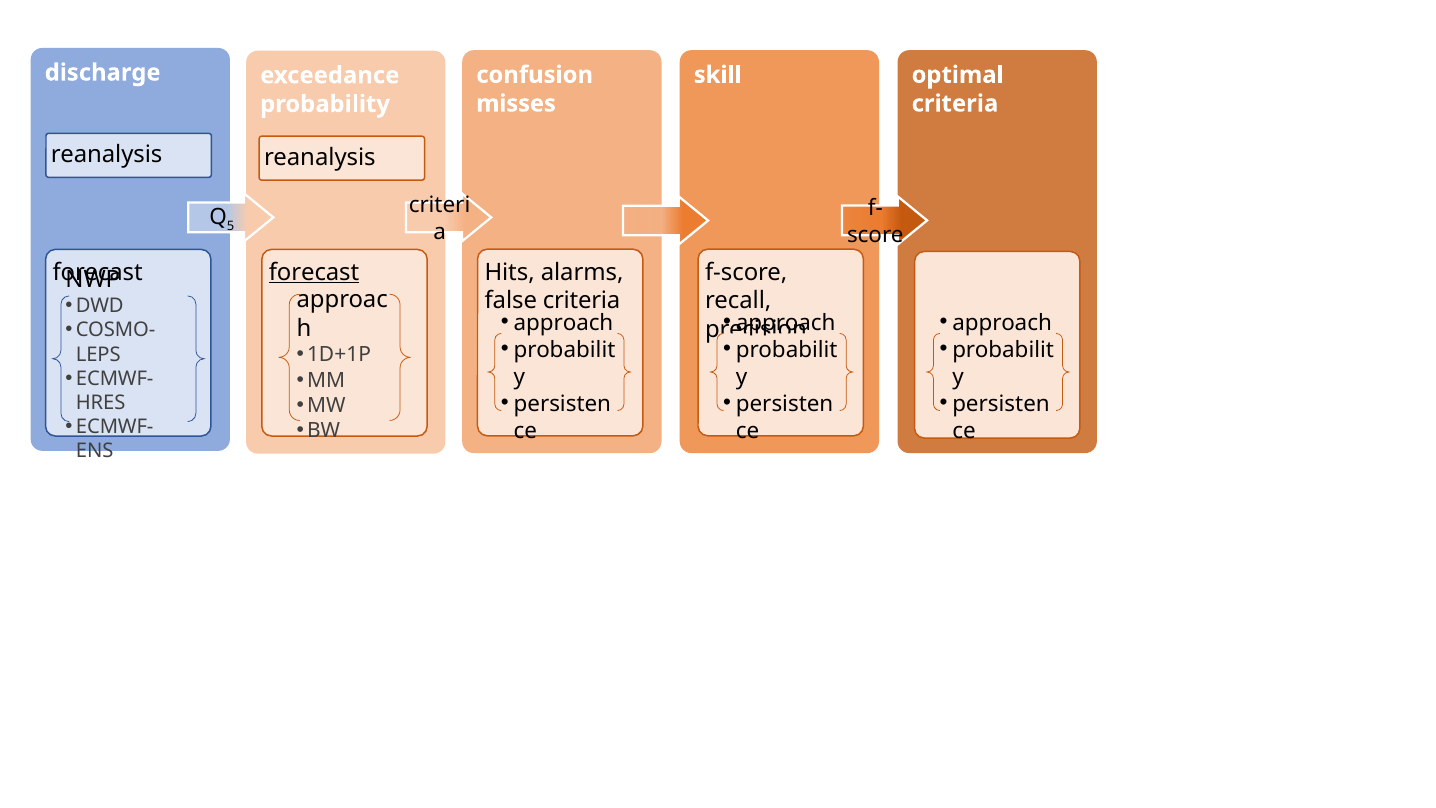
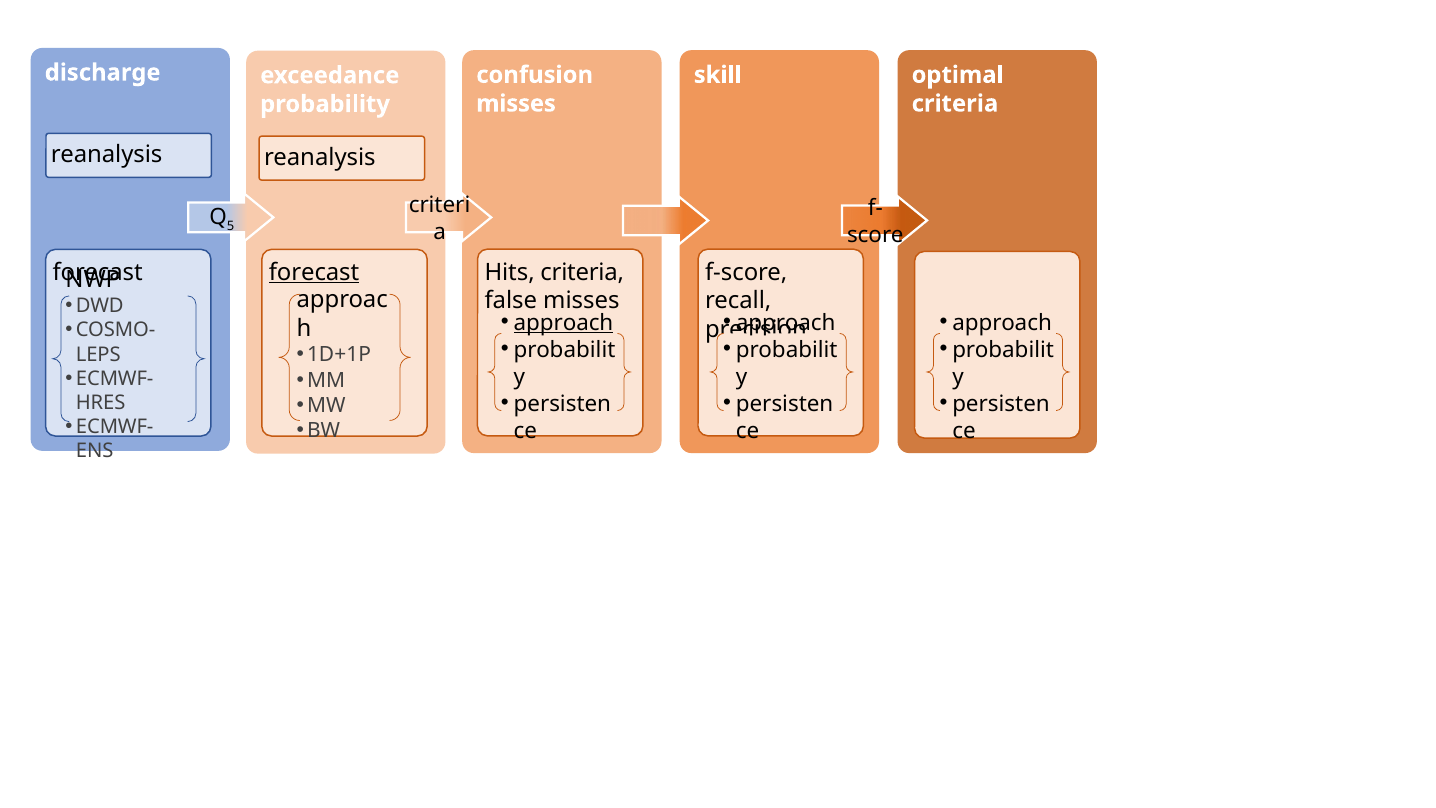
Hits alarms: alarms -> criteria (582, 272)
false criteria: criteria -> misses (581, 301)
approach underline: none -> present (564, 323)
